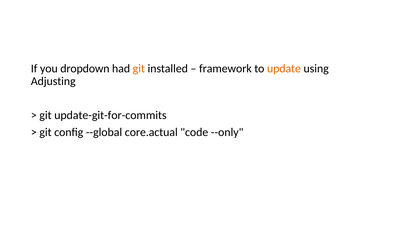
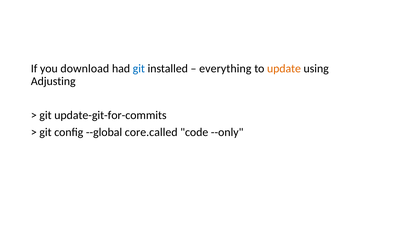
dropdown: dropdown -> download (85, 68)
git colour: orange -> blue (139, 68)
framework: framework -> everything (225, 68)
core.actual: core.actual -> core.called (151, 132)
